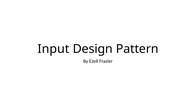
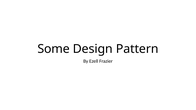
Input: Input -> Some (54, 49)
